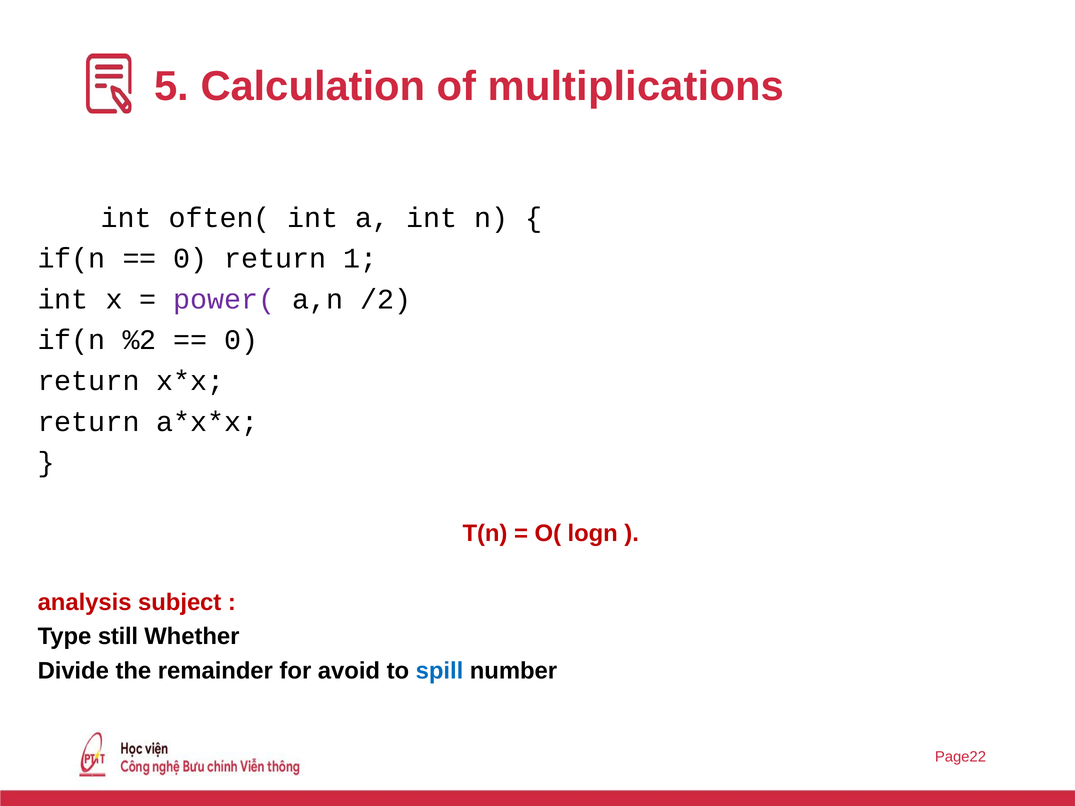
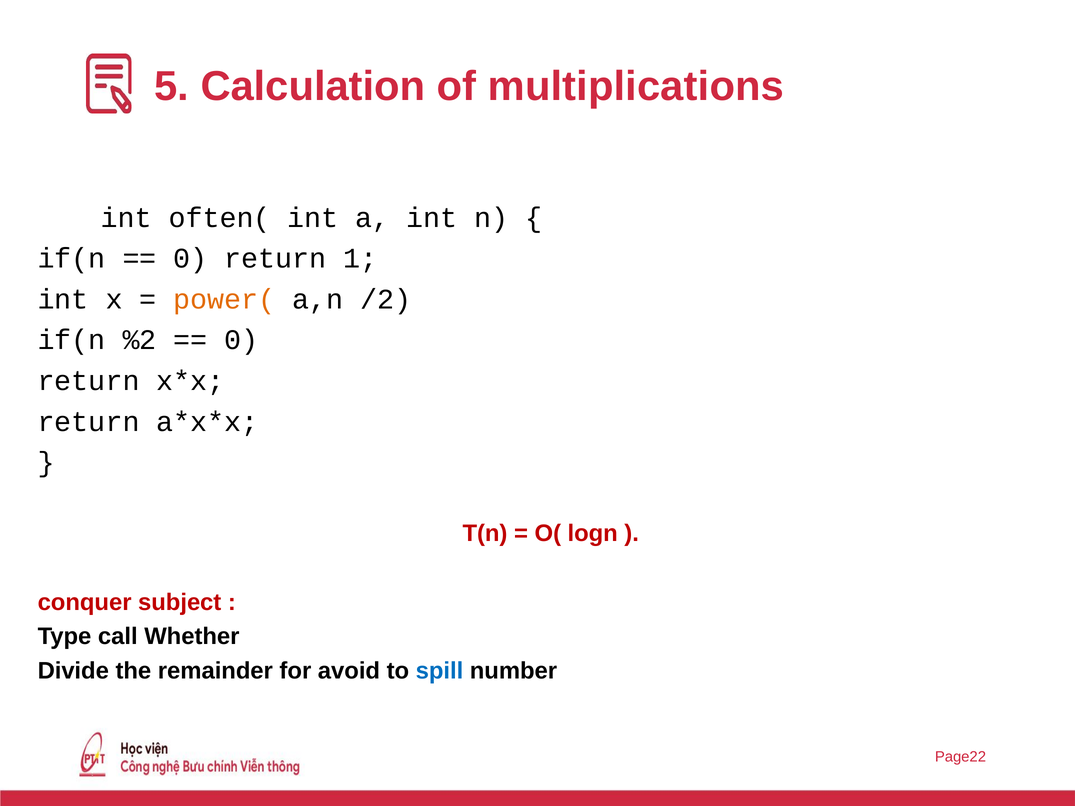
power( colour: purple -> orange (224, 299)
analysis: analysis -> conquer (85, 602)
still: still -> call (118, 637)
